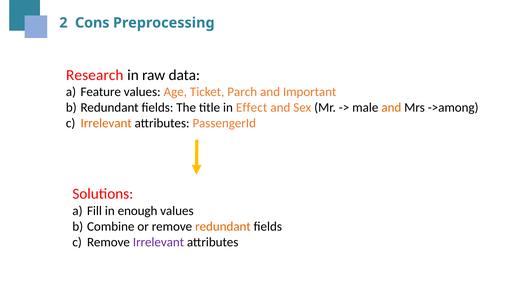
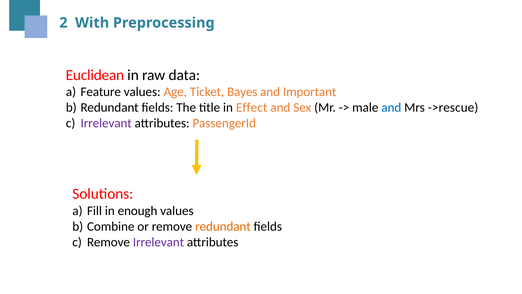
Cons: Cons -> With (92, 23)
Research: Research -> Euclidean (95, 75)
Parch: Parch -> Bayes (242, 92)
and colour: orange -> blue (391, 107)
->among: ->among -> ->rescue (453, 107)
Irrelevant colour: orange -> purple (106, 123)
